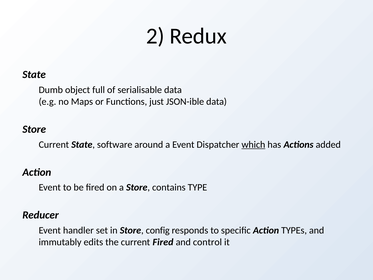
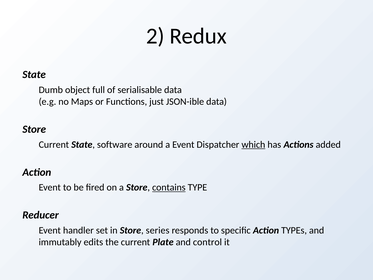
contains underline: none -> present (169, 187)
config: config -> series (158, 230)
current Fired: Fired -> Plate (163, 242)
